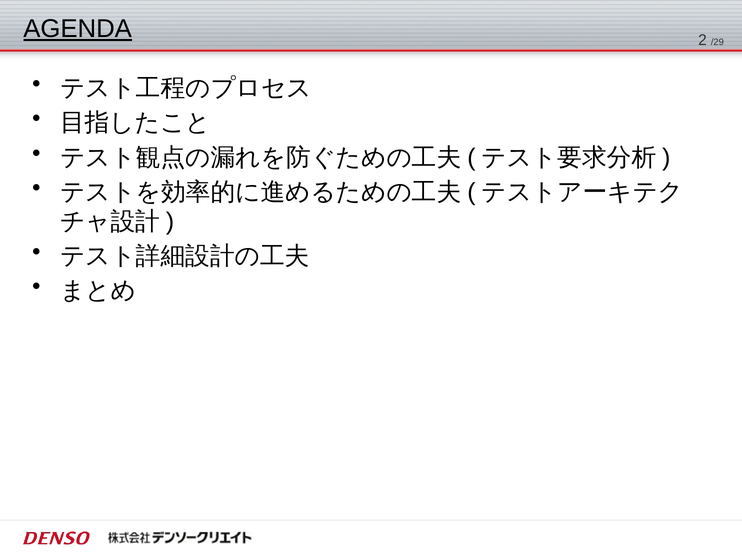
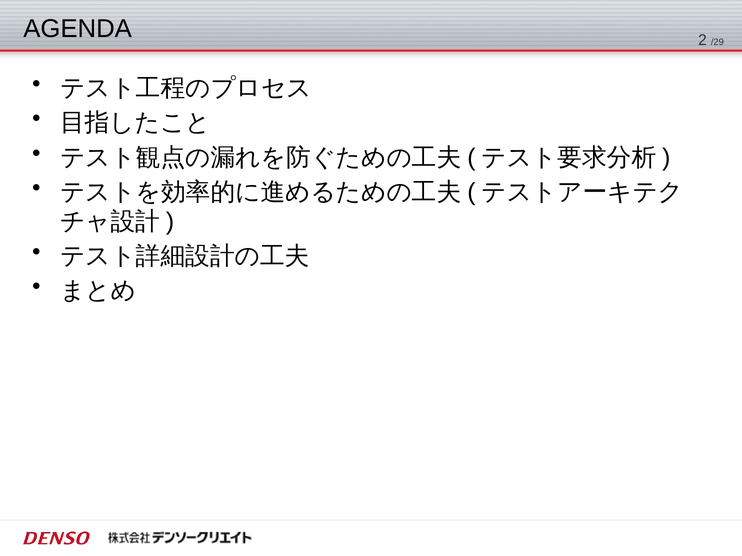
AGENDA underline: present -> none (78, 29)
